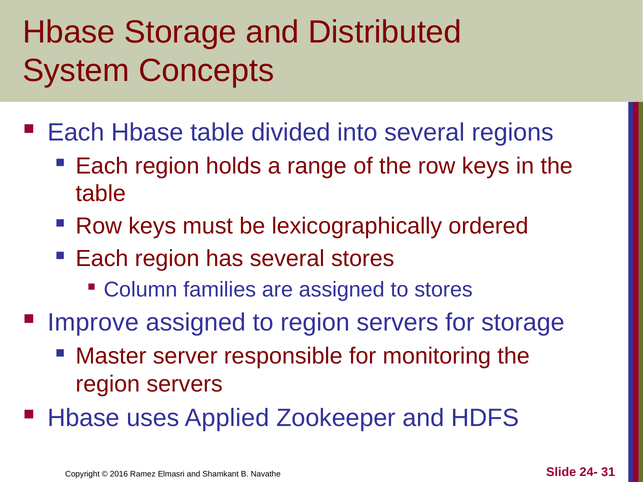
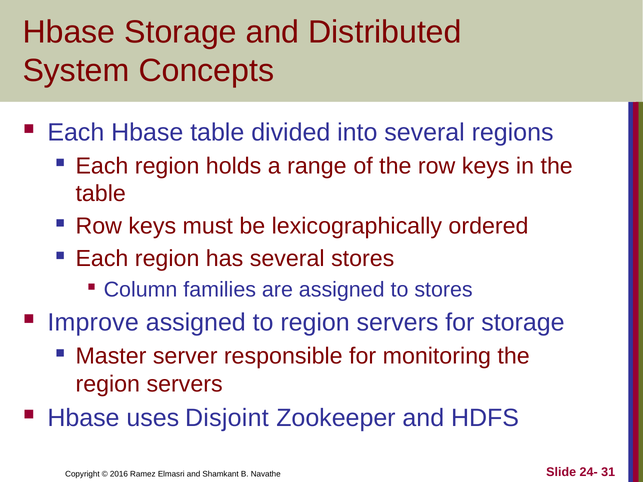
Applied: Applied -> Disjoint (227, 418)
